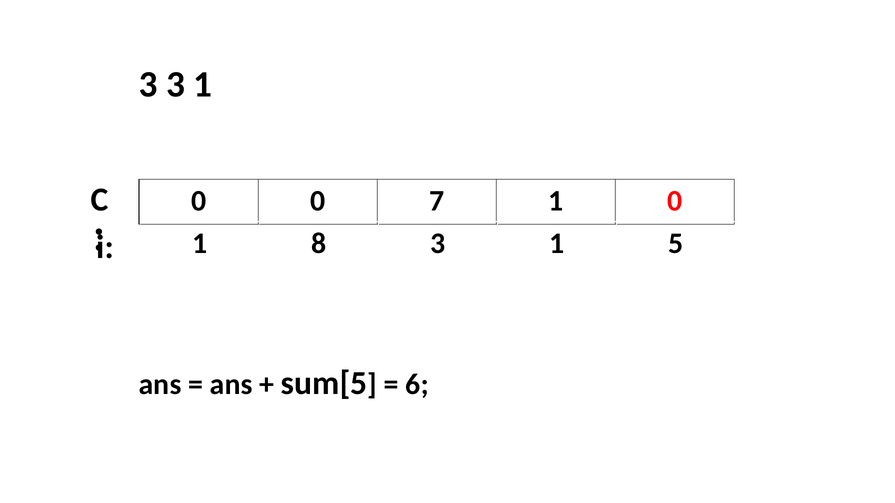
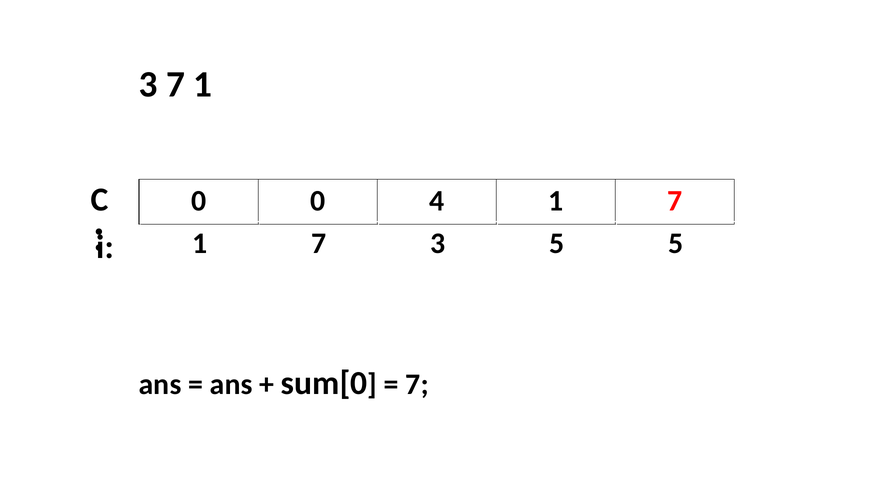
3 3: 3 -> 7 (176, 84)
7: 7 -> 4 (437, 201)
0: 0 -> 7 (675, 201)
8: 8 -> 7 (319, 244)
1: 1 -> 5 (557, 244)
sum[5: sum[5 -> sum[0 (324, 383)
6: 6 -> 7 (417, 385)
